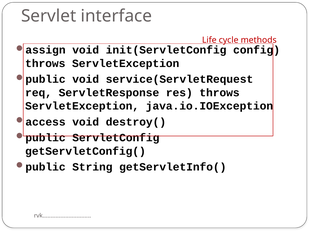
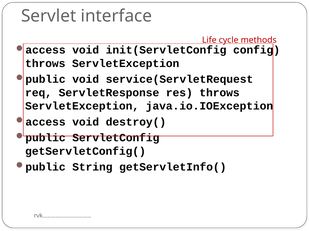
assign: assign -> access (45, 50)
